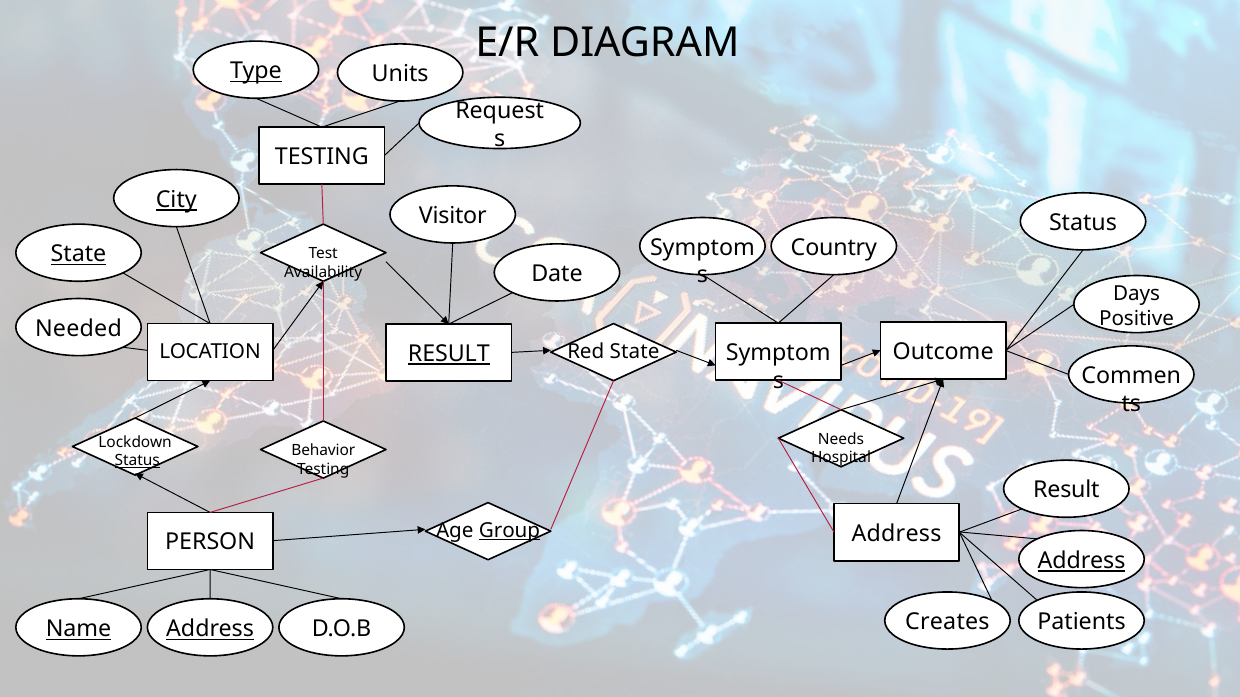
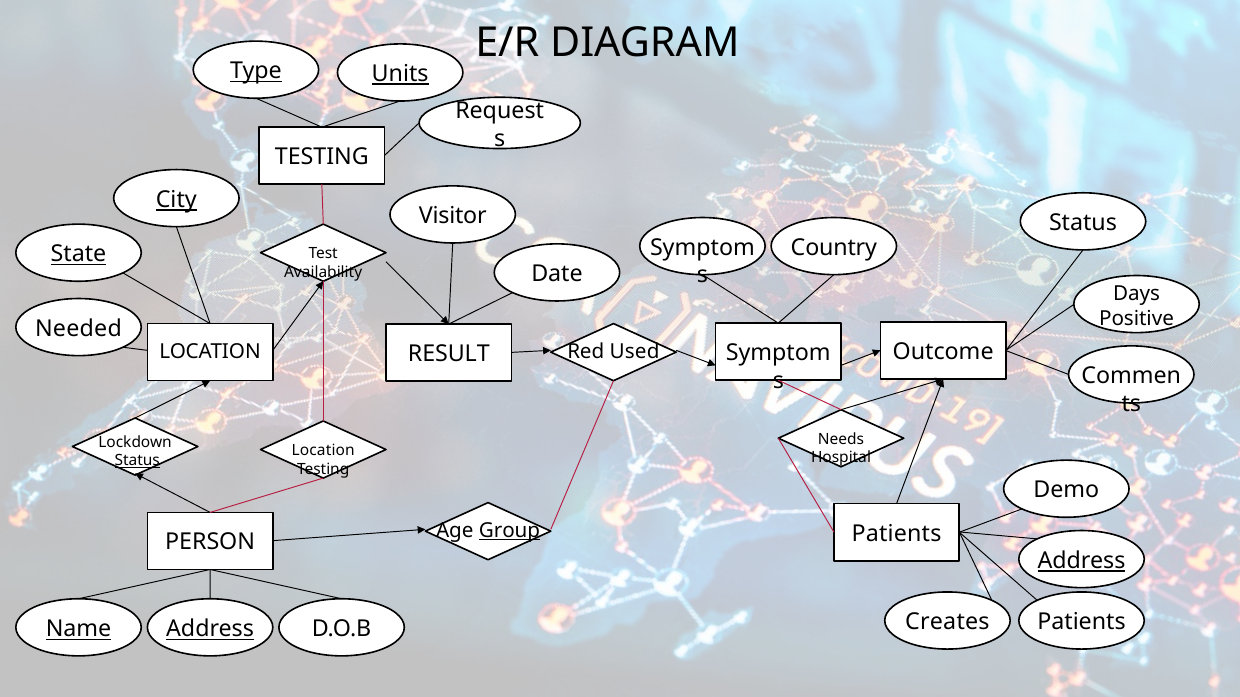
Units underline: none -> present (400, 74)
RESULT underline: present -> none (449, 354)
Red State: State -> Used (635, 352)
Behavior: Behavior -> Location (323, 451)
Result: Result -> Demo (1066, 491)
Address: Address -> Patients (896, 534)
